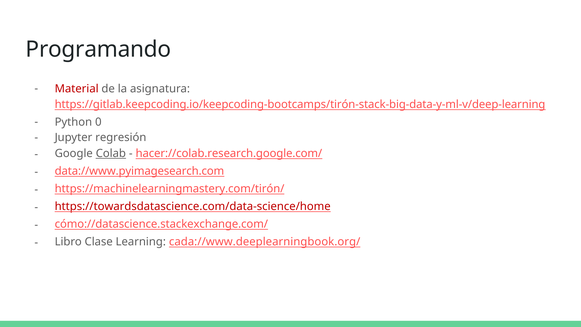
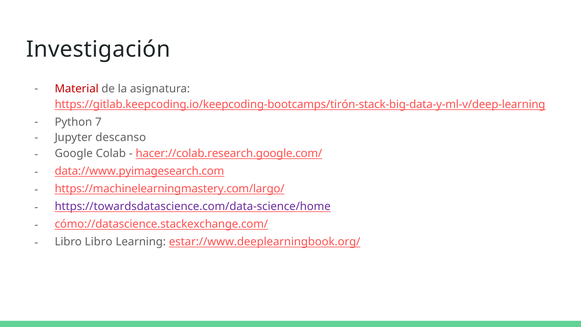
Programando: Programando -> Investigación (98, 49)
0: 0 -> 7 (98, 122)
regresión: regresión -> descanso (121, 137)
Colab underline: present -> none (111, 153)
https://machinelearningmastery.com/tirón/: https://machinelearningmastery.com/tirón/ -> https://machinelearningmastery.com/largo/ (170, 189)
https://towardsdatascience.com/data-science/home colour: red -> purple (193, 206)
Libro Clase: Clase -> Libro (99, 242)
cada://www.deeplearningbook.org/: cada://www.deeplearningbook.org/ -> estar://www.deeplearningbook.org/ (265, 242)
